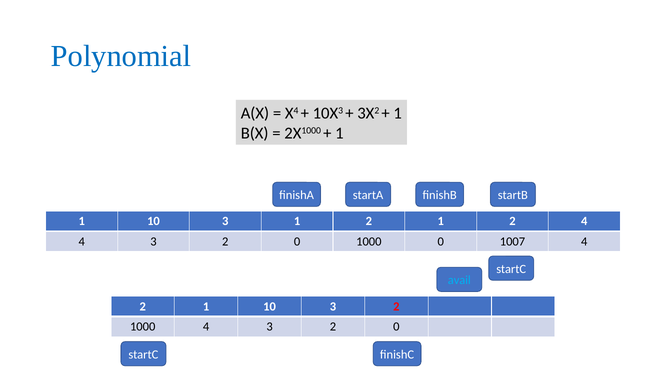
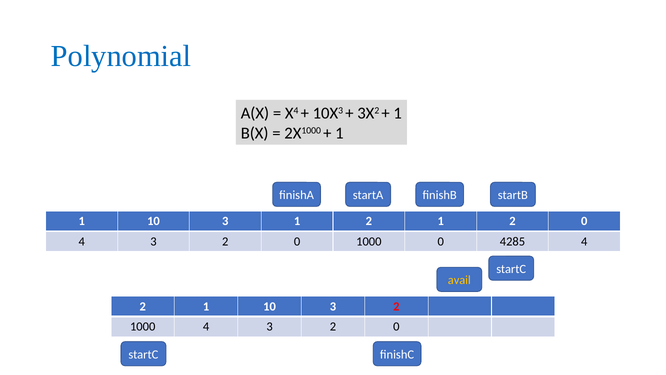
1 2 4: 4 -> 0 (584, 221)
1007: 1007 -> 4285 (512, 241)
avail colour: light blue -> yellow (459, 280)
